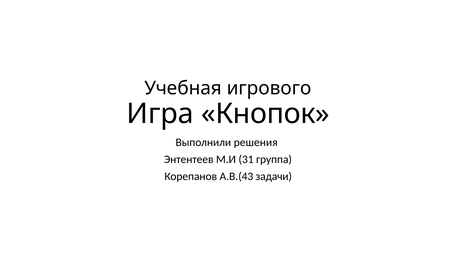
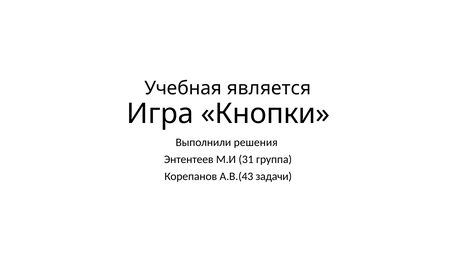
игрового: игрового -> является (269, 88)
Кнопок: Кнопок -> Кнопки (265, 114)
